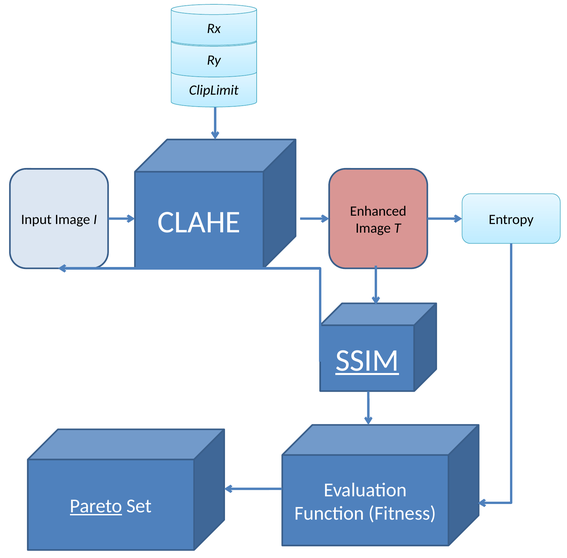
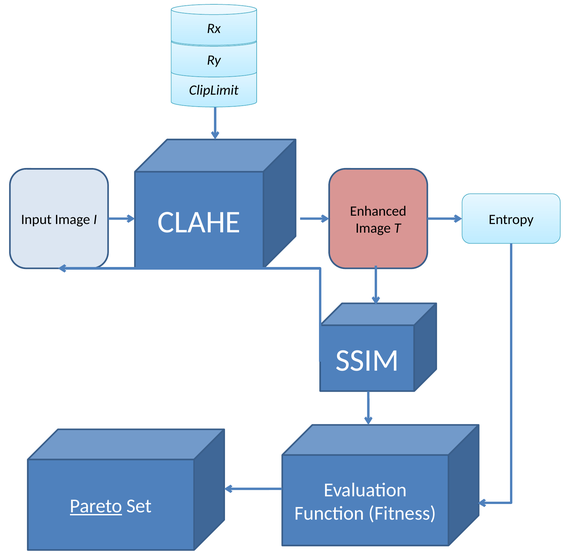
SSIM underline: present -> none (367, 360)
